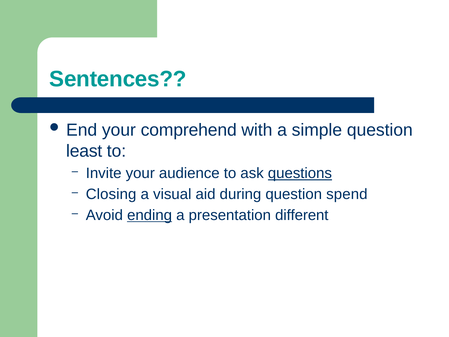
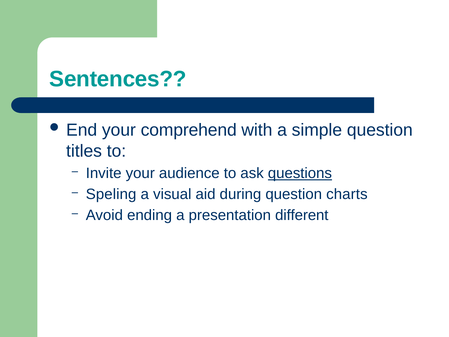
least: least -> titles (84, 151)
Closing: Closing -> Speling (111, 194)
spend: spend -> charts (347, 194)
ending underline: present -> none (150, 215)
